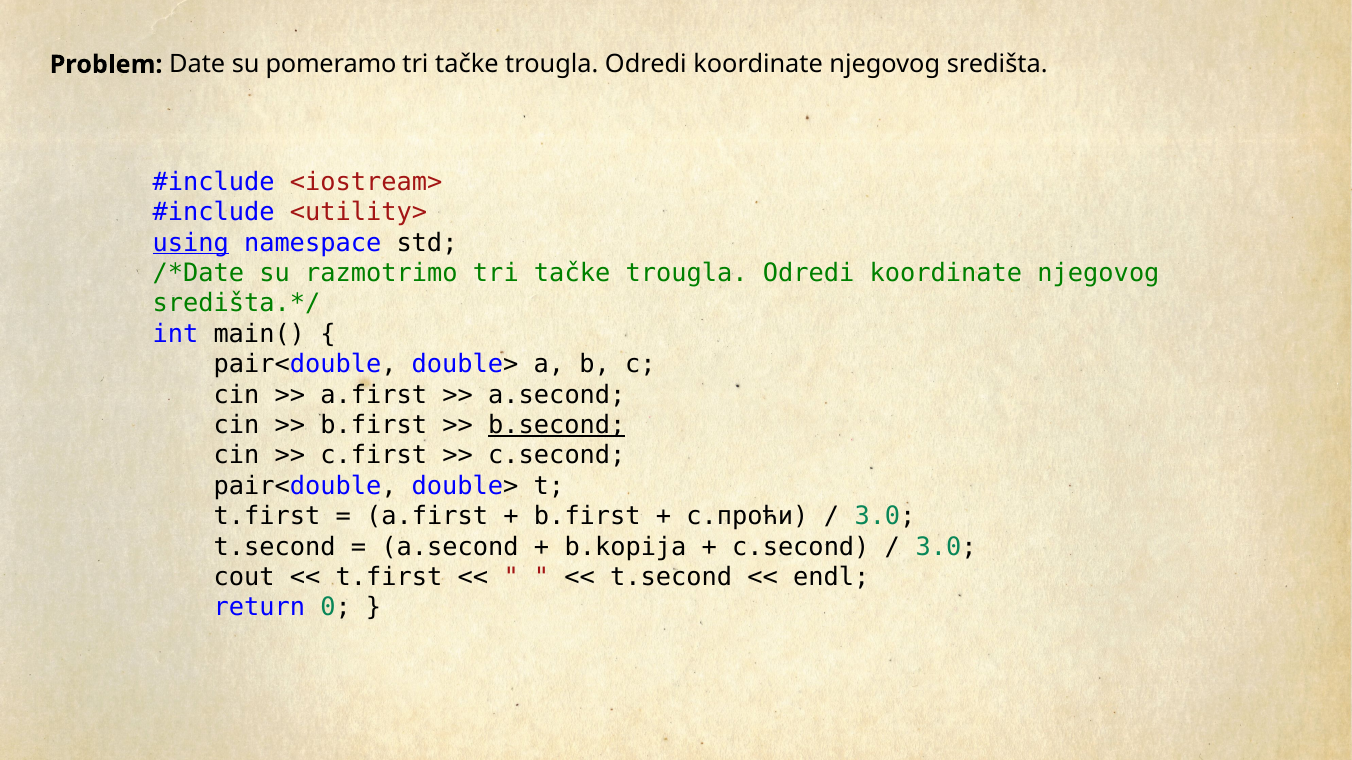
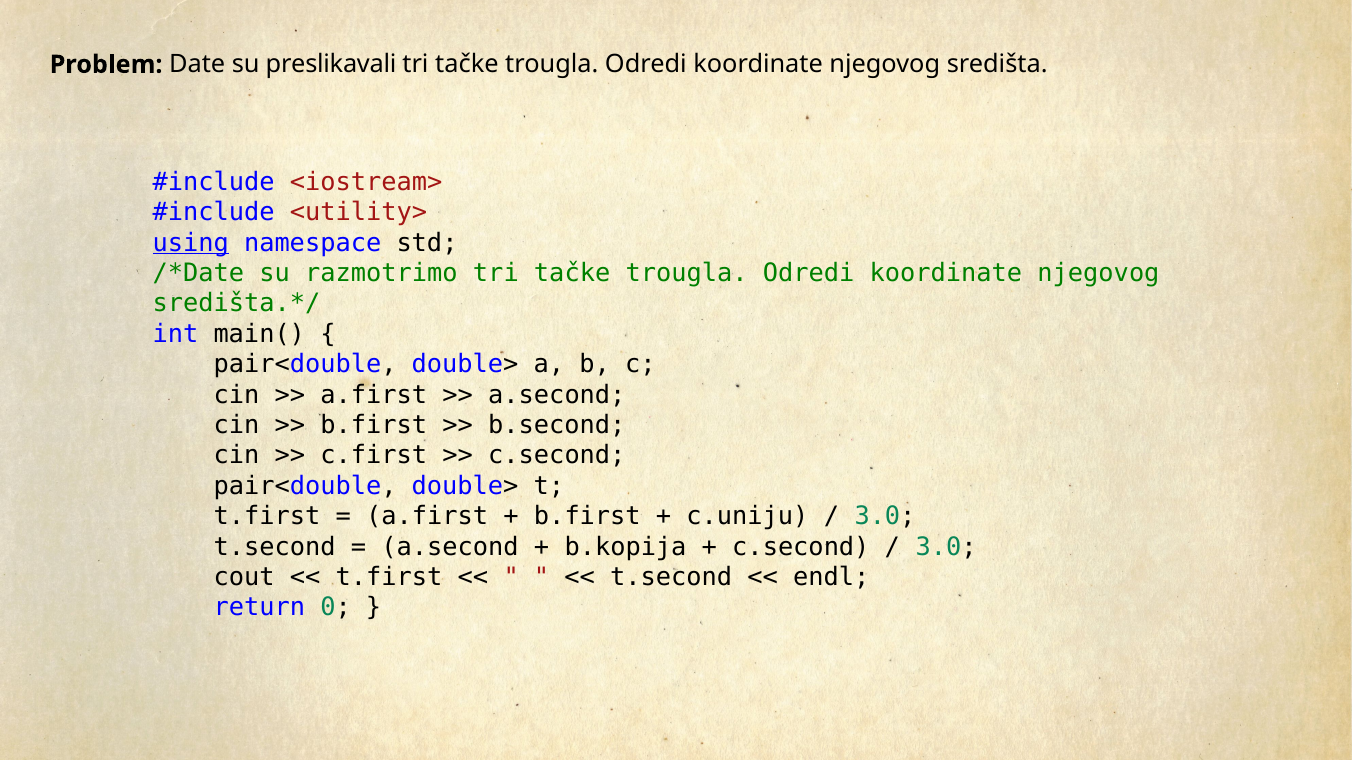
pomeramo: pomeramo -> preslikavali (331, 64)
b.second underline: present -> none (557, 425)
c.проћи: c.проћи -> c.uniju (747, 517)
